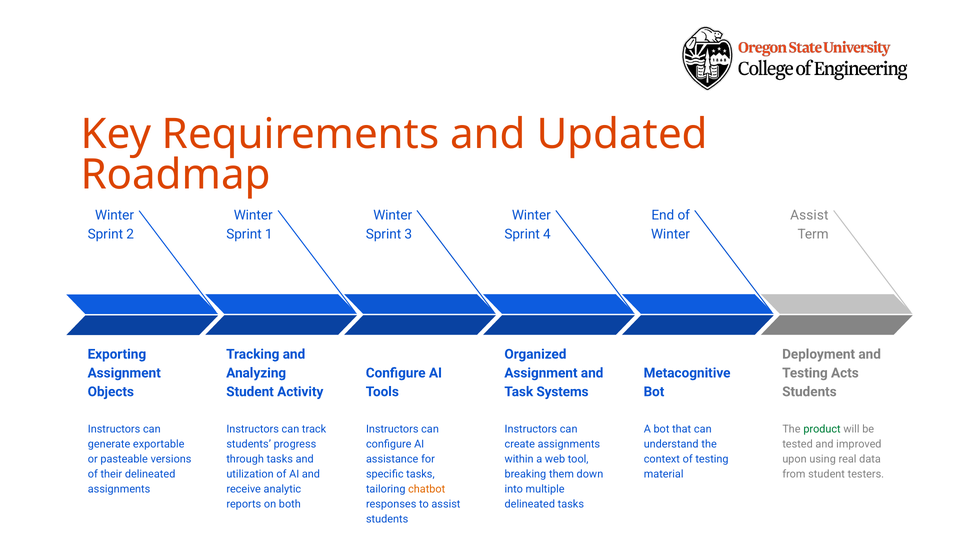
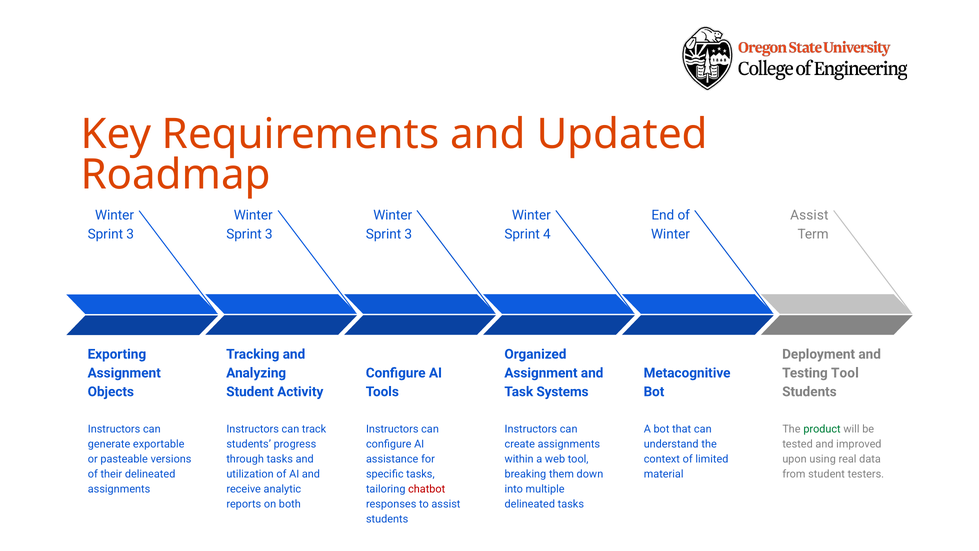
2: 2 -> 3 (130, 234)
1: 1 -> 3 (269, 234)
Testing Acts: Acts -> Tool (845, 373)
of testing: testing -> limited (712, 459)
chatbot colour: orange -> red (427, 489)
